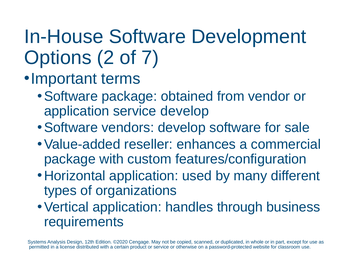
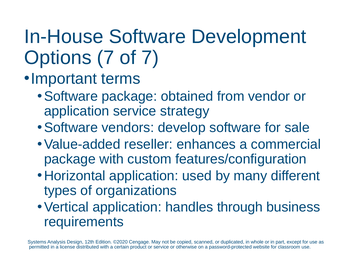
Options 2: 2 -> 7 (106, 58)
service develop: develop -> strategy (185, 111)
